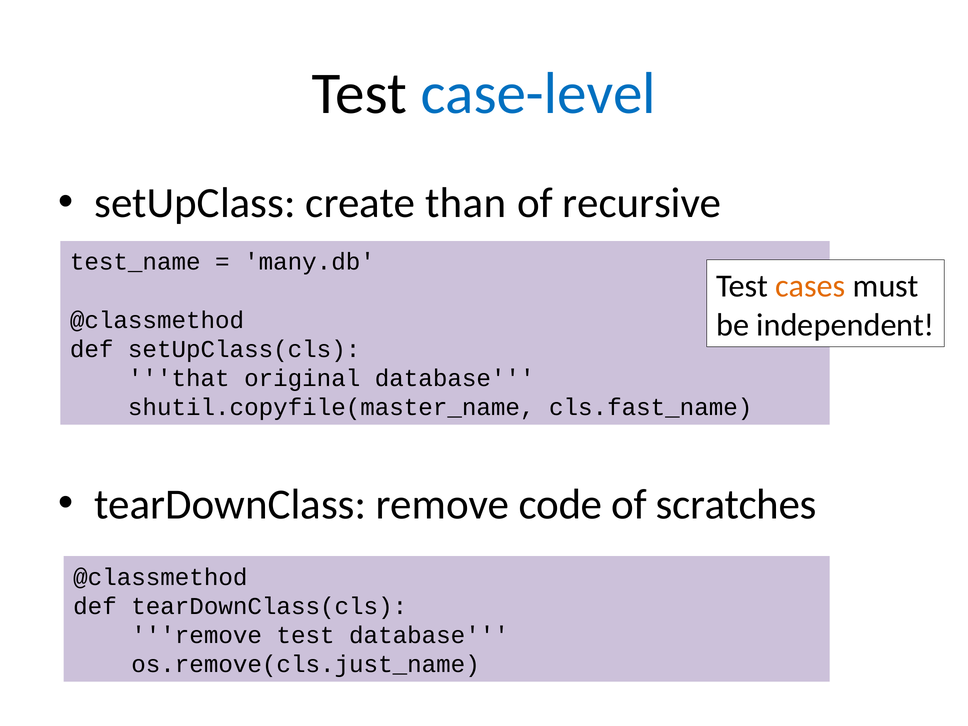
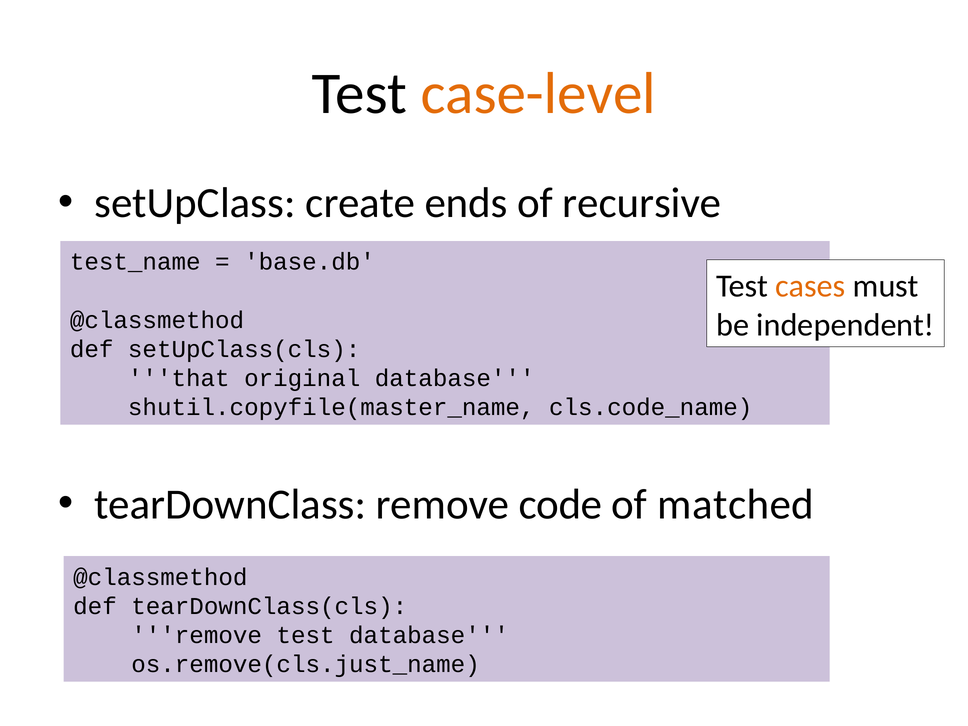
case-level colour: blue -> orange (538, 94)
than: than -> ends (466, 203)
many.db: many.db -> base.db (309, 262)
cls.fast_name: cls.fast_name -> cls.code_name (651, 407)
scratches: scratches -> matched (736, 504)
